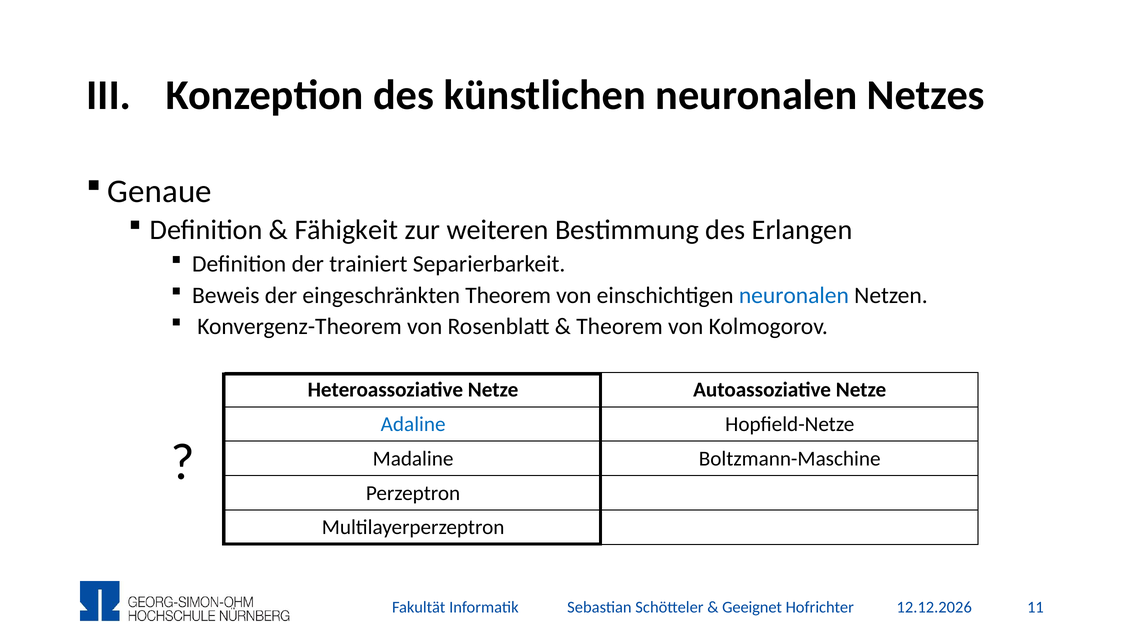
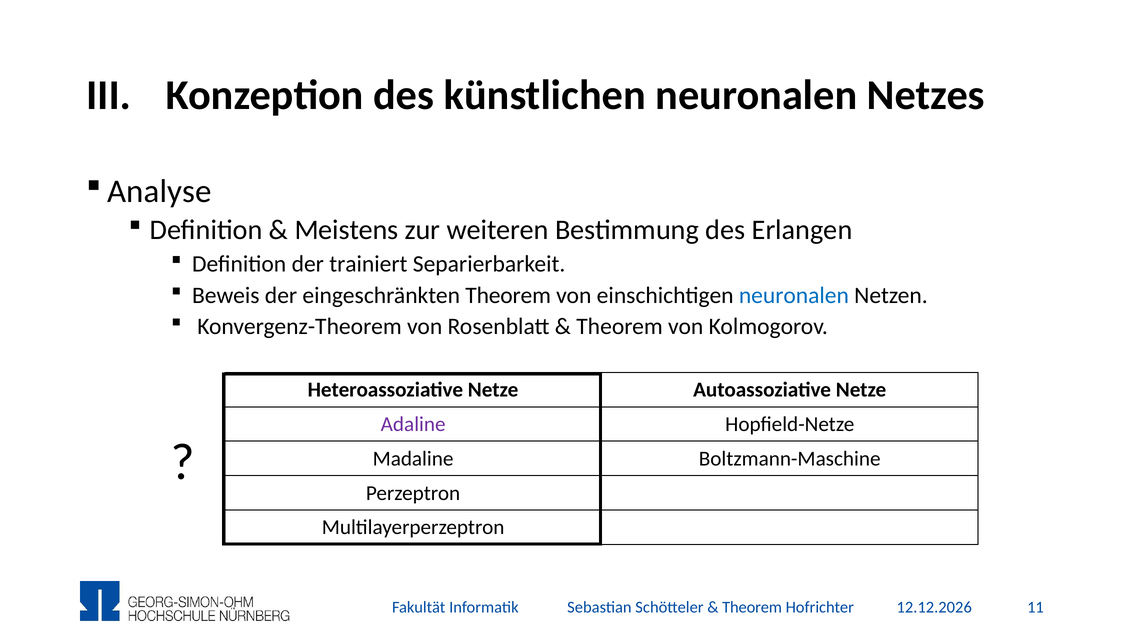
Genaue: Genaue -> Analyse (160, 191)
Fähigkeit: Fähigkeit -> Meistens (346, 230)
Adaline colour: blue -> purple (413, 424)
Geeignet: Geeignet -> Theorem (752, 607)
